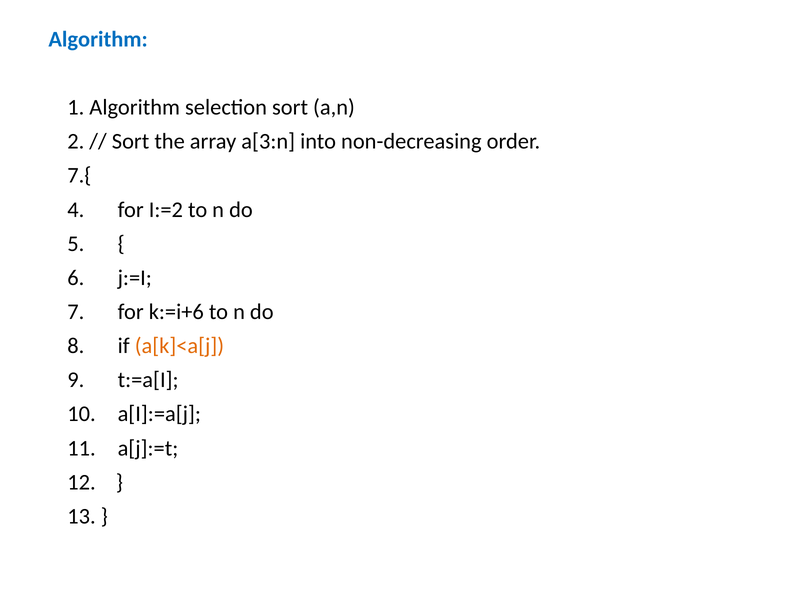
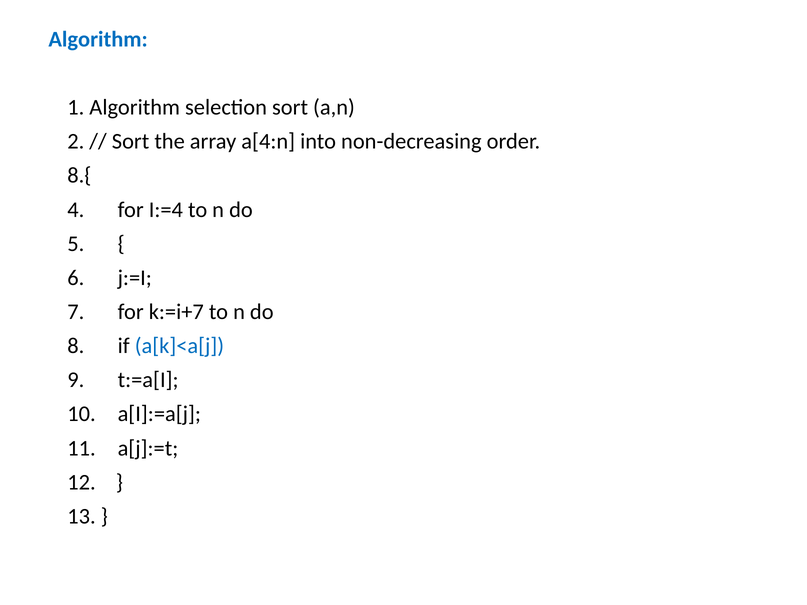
a[3:n: a[3:n -> a[4:n (268, 142)
7.{: 7.{ -> 8.{ (79, 176)
I:=2: I:=2 -> I:=4 (166, 210)
k:=i+6: k:=i+6 -> k:=i+7 (176, 312)
a[k]<a[j colour: orange -> blue (179, 346)
